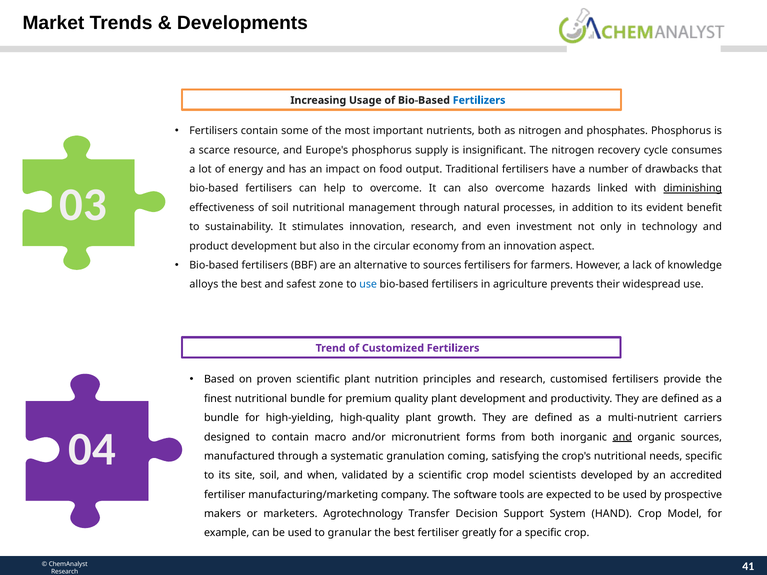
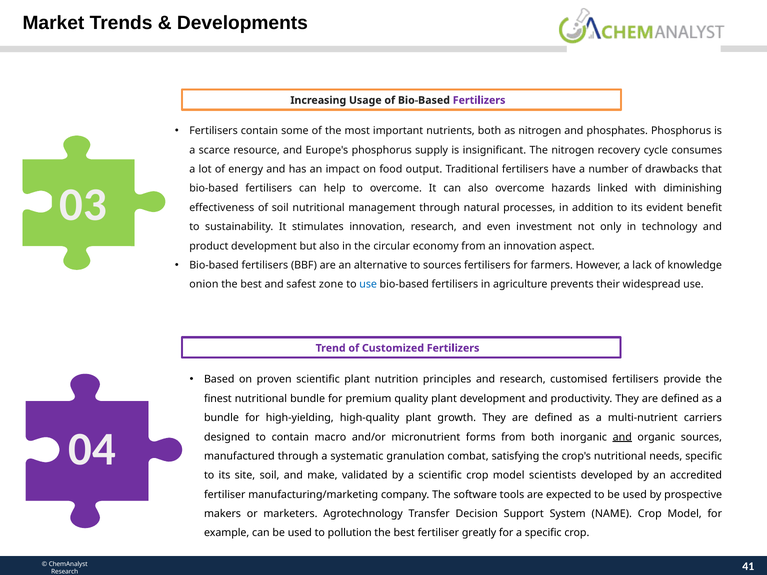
Fertilizers colour: blue -> purple (479, 100)
diminishing underline: present -> none (693, 189)
alloys: alloys -> onion (204, 285)
coming: coming -> combat (468, 456)
when: when -> make (322, 476)
HAND: HAND -> NAME (612, 514)
granular: granular -> pollution (350, 533)
